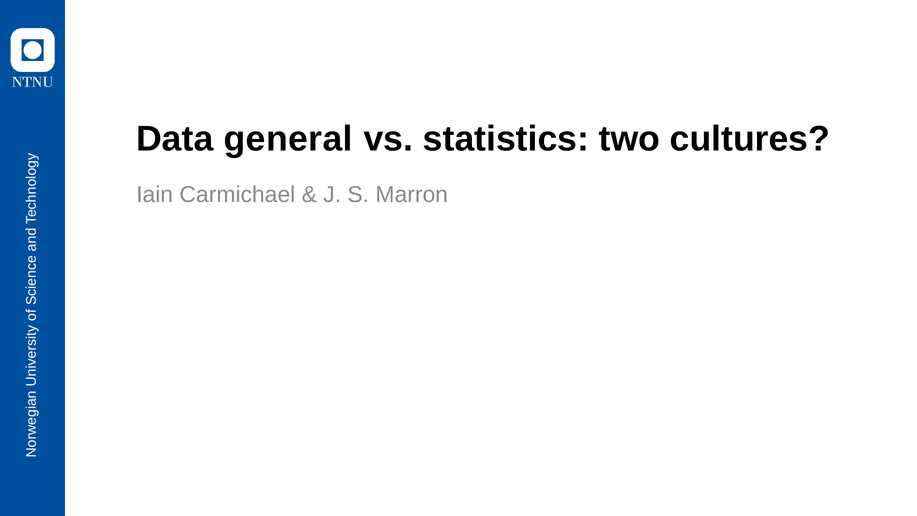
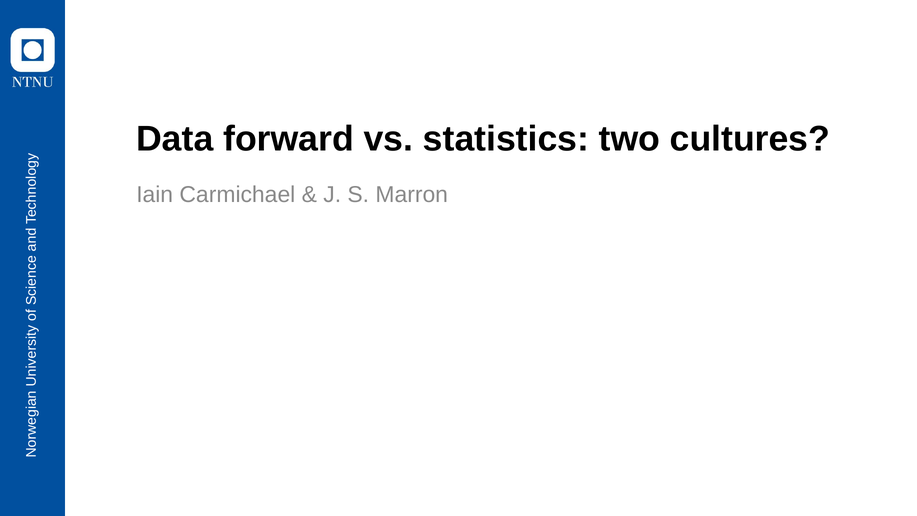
general: general -> forward (288, 139)
